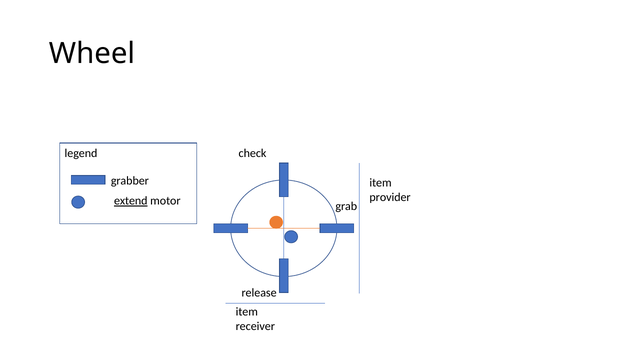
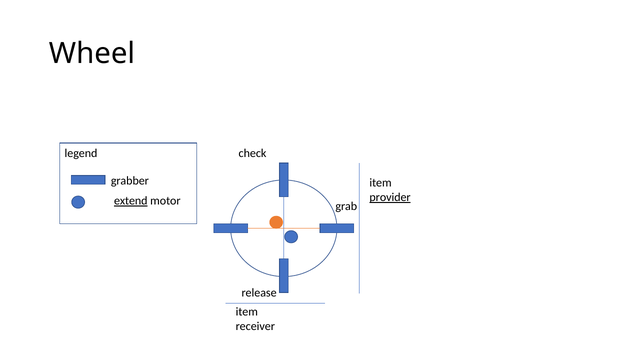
provider underline: none -> present (390, 198)
